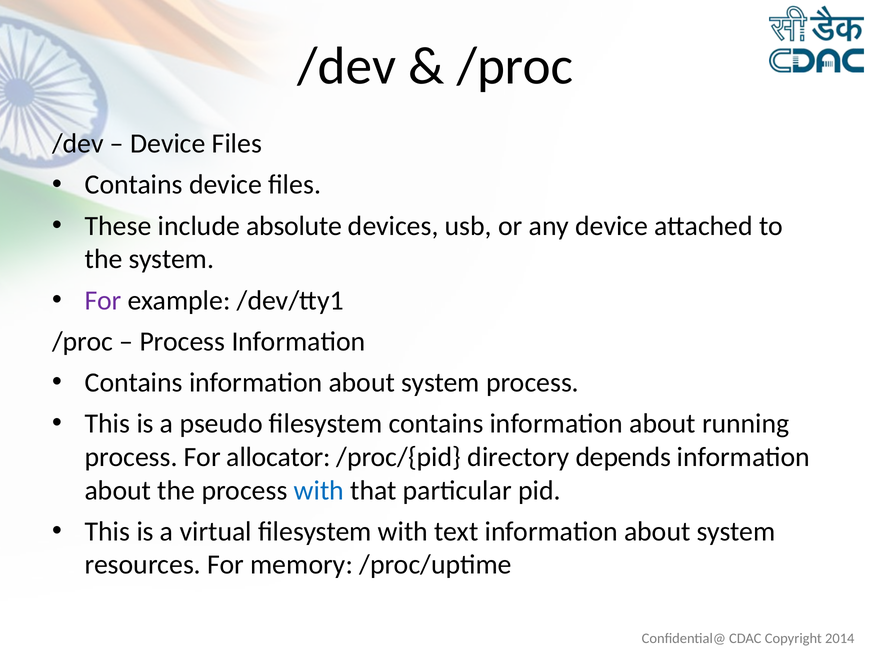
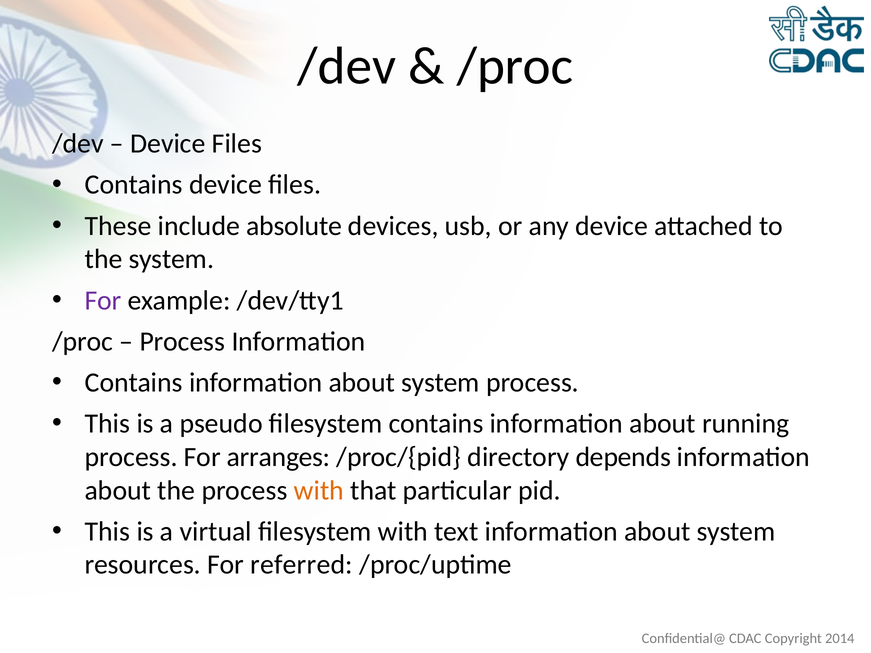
allocator: allocator -> arranges (279, 457)
with colour: blue -> orange (319, 491)
memory: memory -> referred (302, 565)
